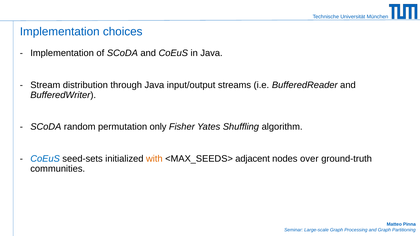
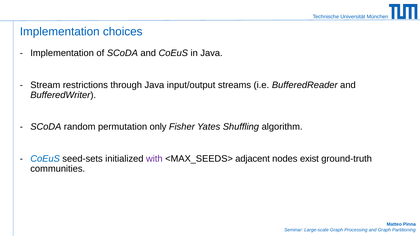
distribution: distribution -> restrictions (85, 85)
with colour: orange -> purple (154, 159)
over: over -> exist (309, 159)
